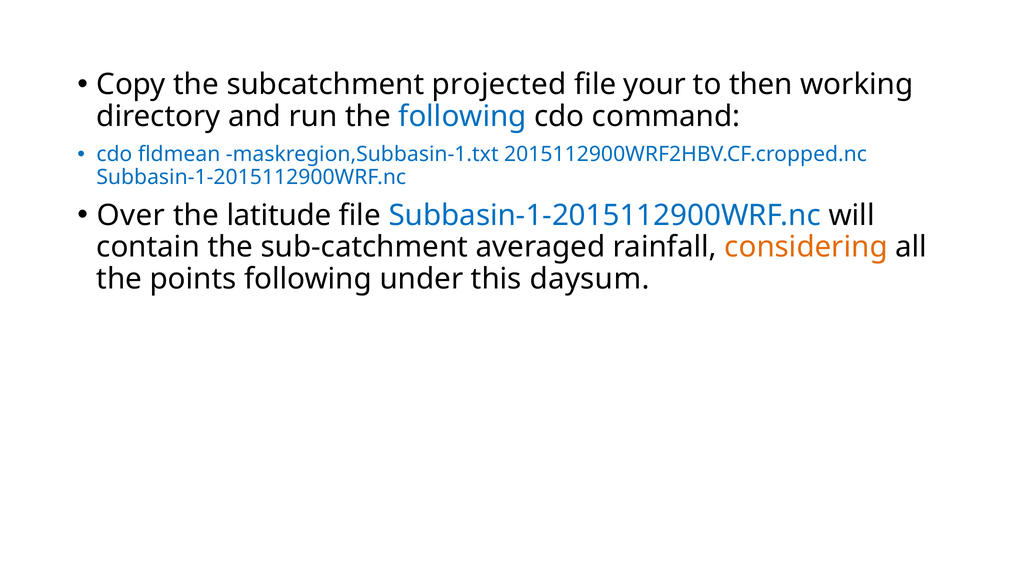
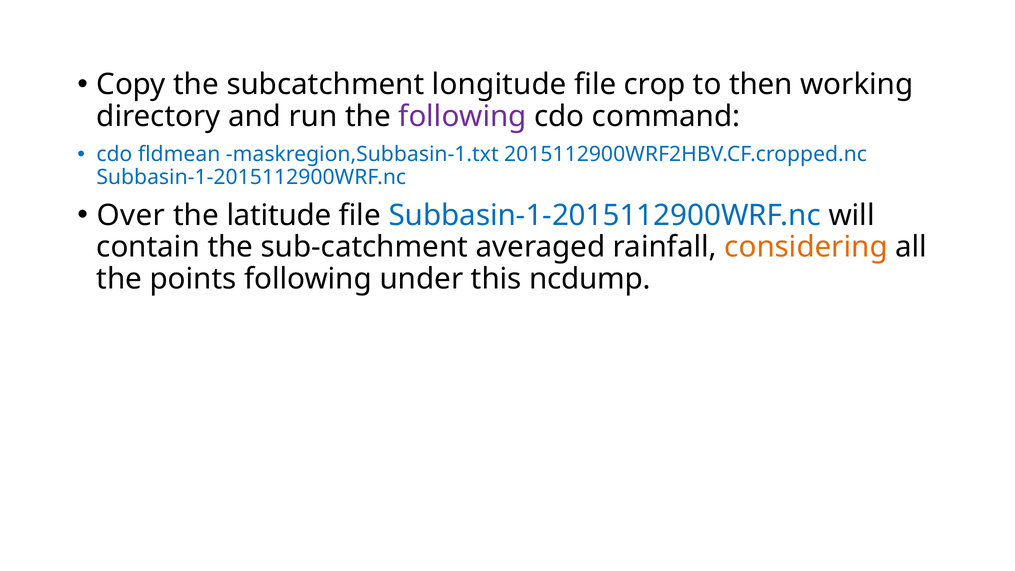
projected: projected -> longitude (499, 84)
your: your -> crop (655, 84)
following colour: blue -> purple (463, 116)
daysum: daysum -> ncdump (590, 279)
